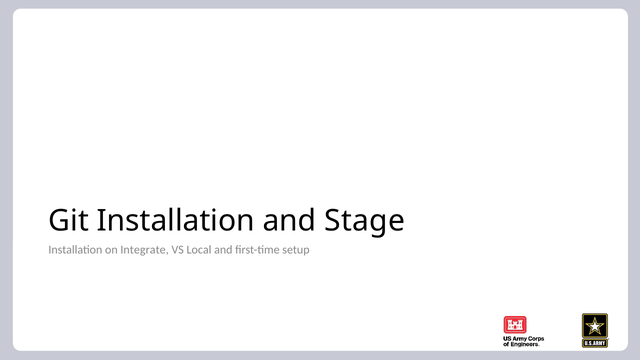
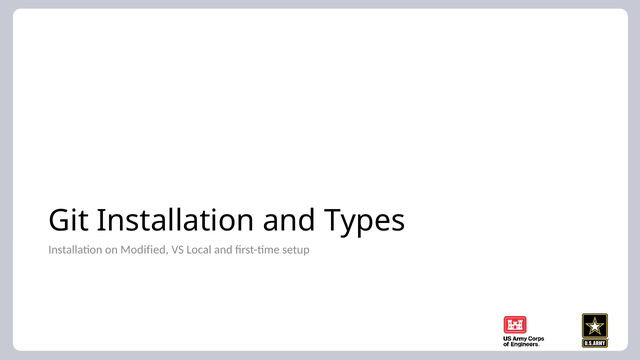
Stage: Stage -> Types (365, 221)
Integrate: Integrate -> Modified (145, 250)
